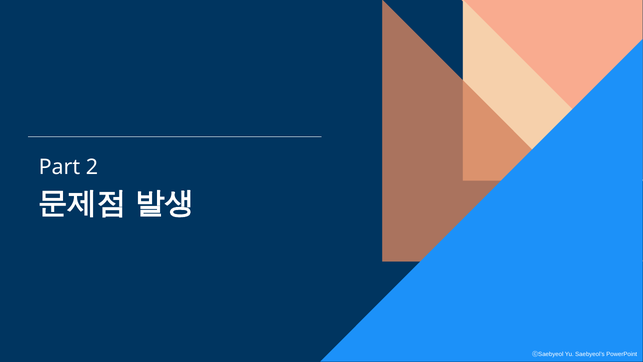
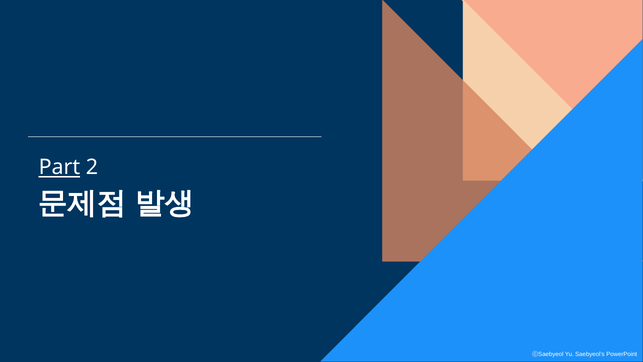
Part underline: none -> present (59, 167)
